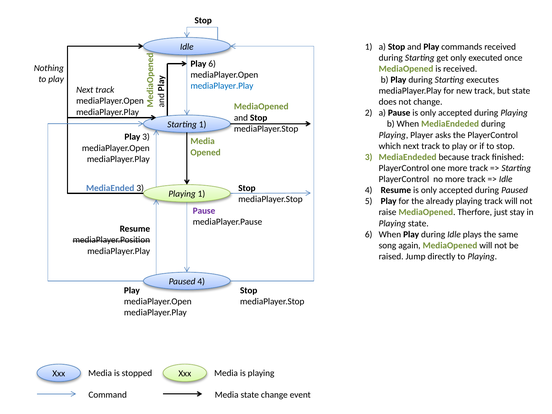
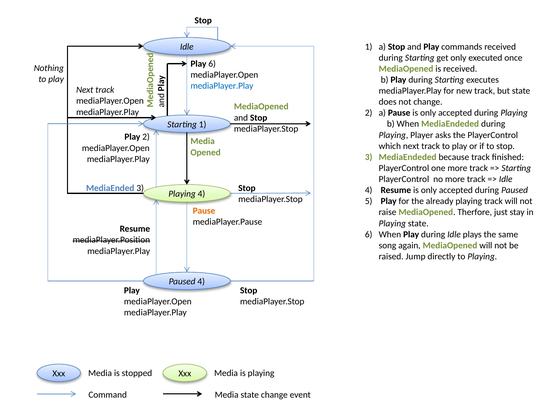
Play 3: 3 -> 2 (146, 137)
Playing 1: 1 -> 4 (201, 194)
Pause colour: purple -> orange (204, 211)
